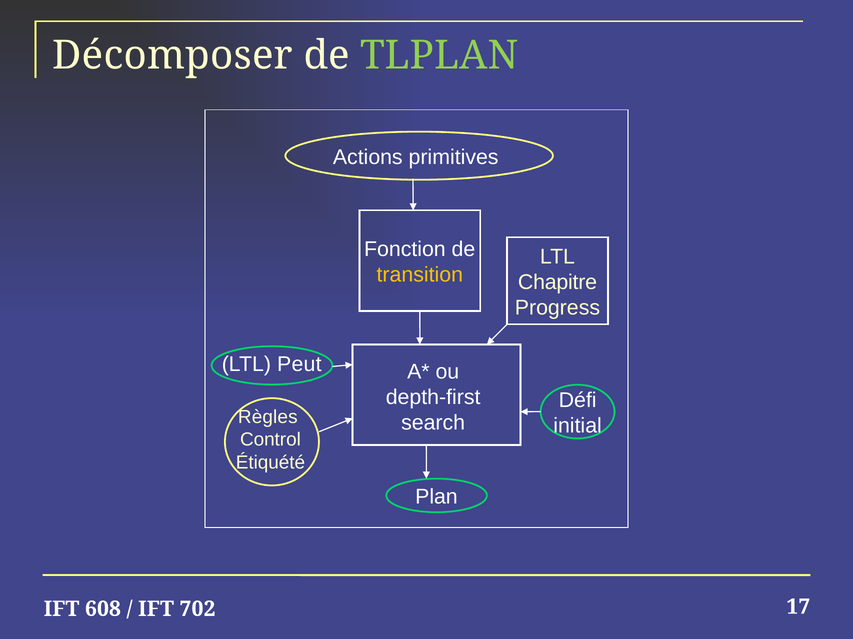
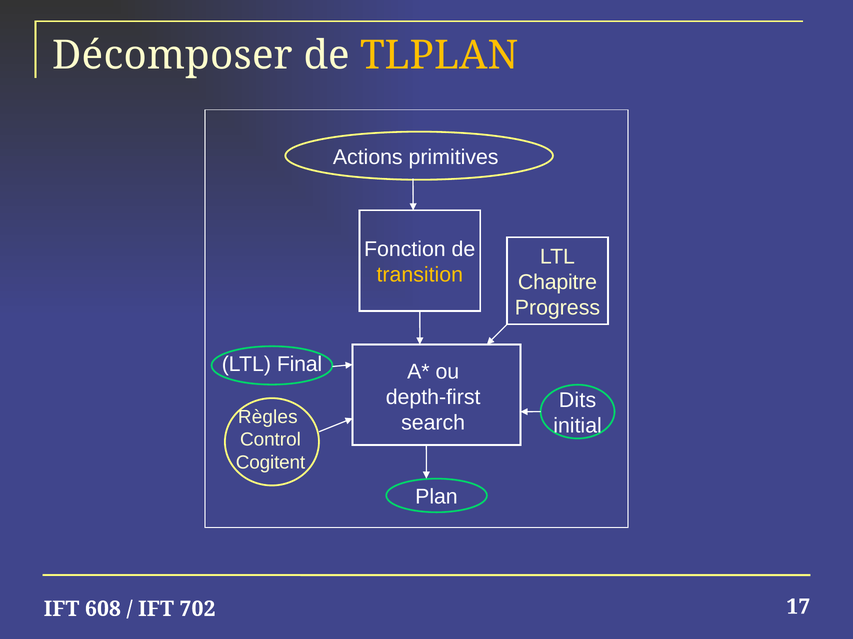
TLPLAN colour: light green -> yellow (439, 56)
Peut: Peut -> Final (300, 365)
Défi: Défi -> Dits (578, 401)
Étiquété: Étiquété -> Cogitent (271, 463)
